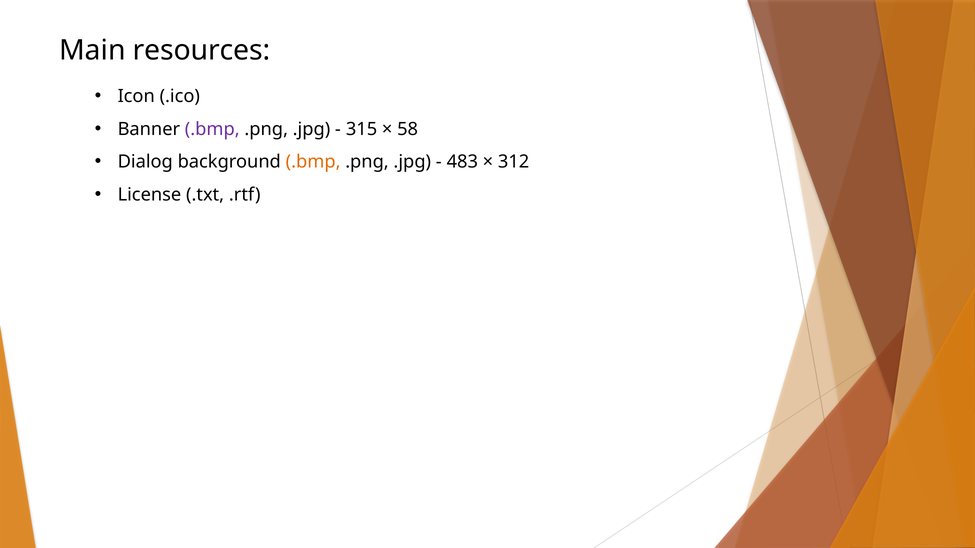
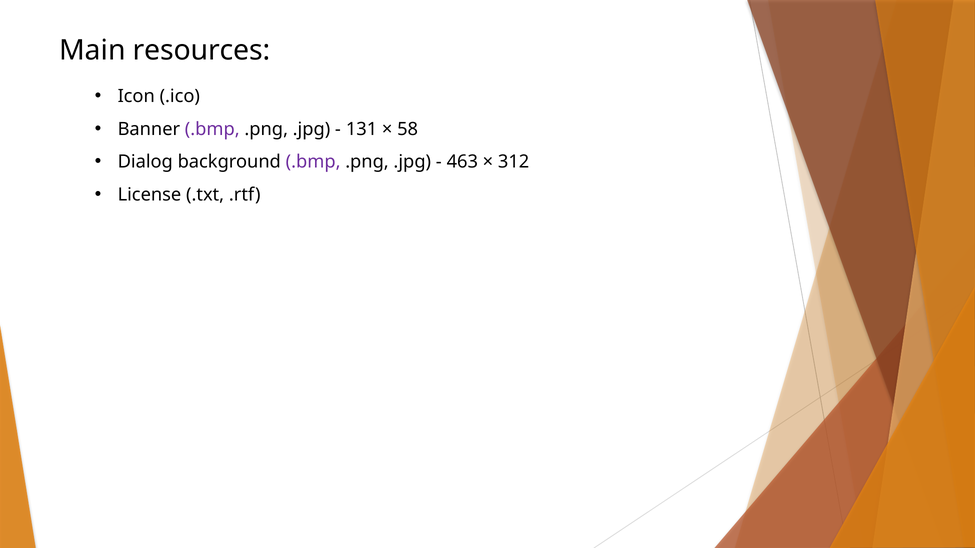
315: 315 -> 131 (362, 129)
.bmp colour: orange -> purple (313, 162)
483: 483 -> 463 (462, 162)
